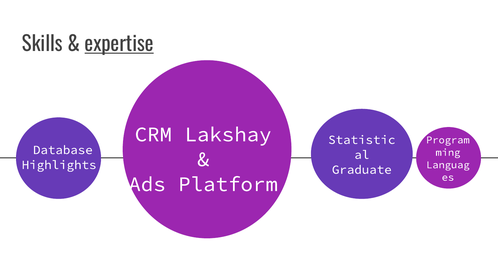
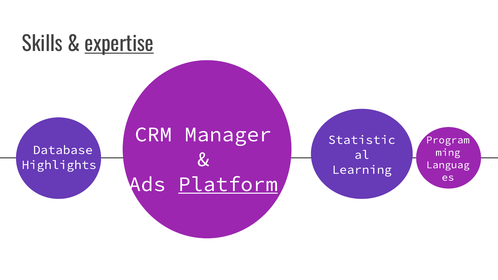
Lakshay: Lakshay -> Manager (228, 134)
Graduate: Graduate -> Learning (362, 170)
Platform underline: none -> present (228, 184)
